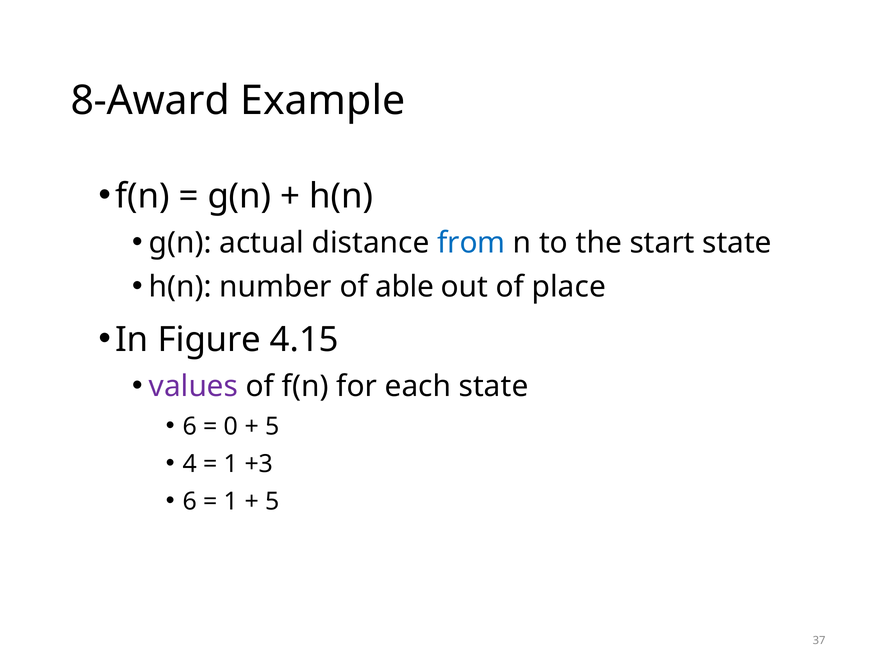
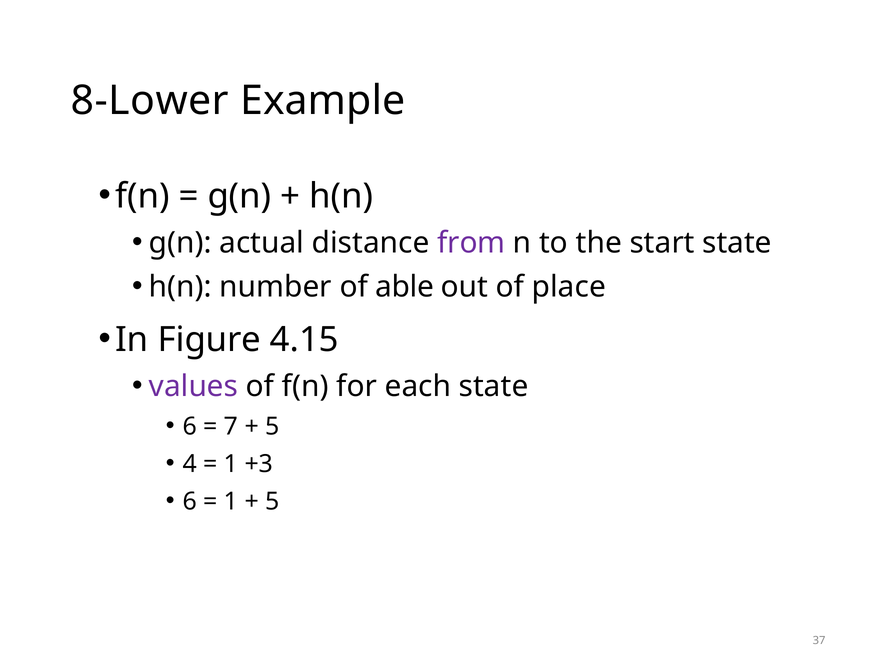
8-Award: 8-Award -> 8-Lower (150, 100)
from colour: blue -> purple (471, 243)
0: 0 -> 7 (231, 427)
